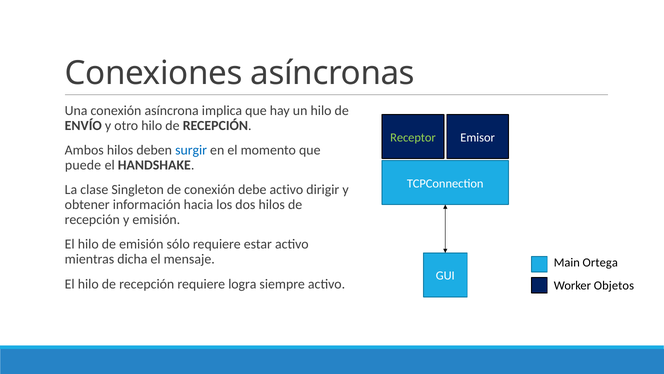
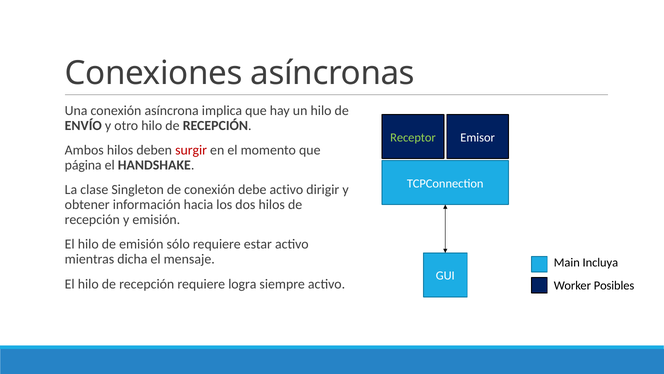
surgir colour: blue -> red (191, 150)
puede: puede -> página (83, 165)
Ortega: Ortega -> Incluya (600, 262)
Objetos: Objetos -> Posibles (614, 285)
